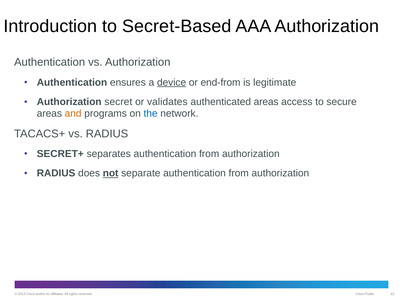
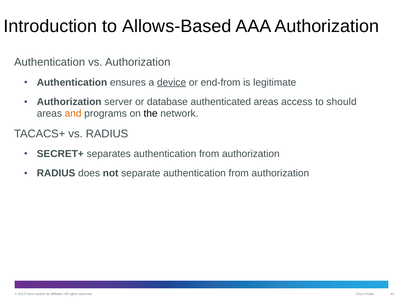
Secret-Based: Secret-Based -> Allows-Based (177, 26)
secret: secret -> server (118, 102)
validates: validates -> database (167, 102)
secure: secure -> should (342, 102)
the colour: blue -> black (151, 114)
not underline: present -> none (111, 173)
